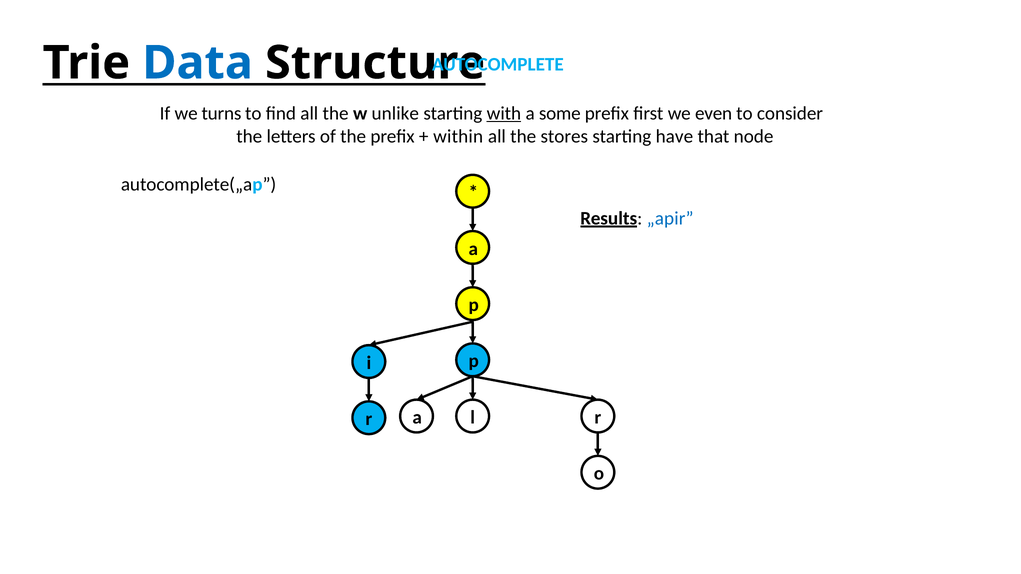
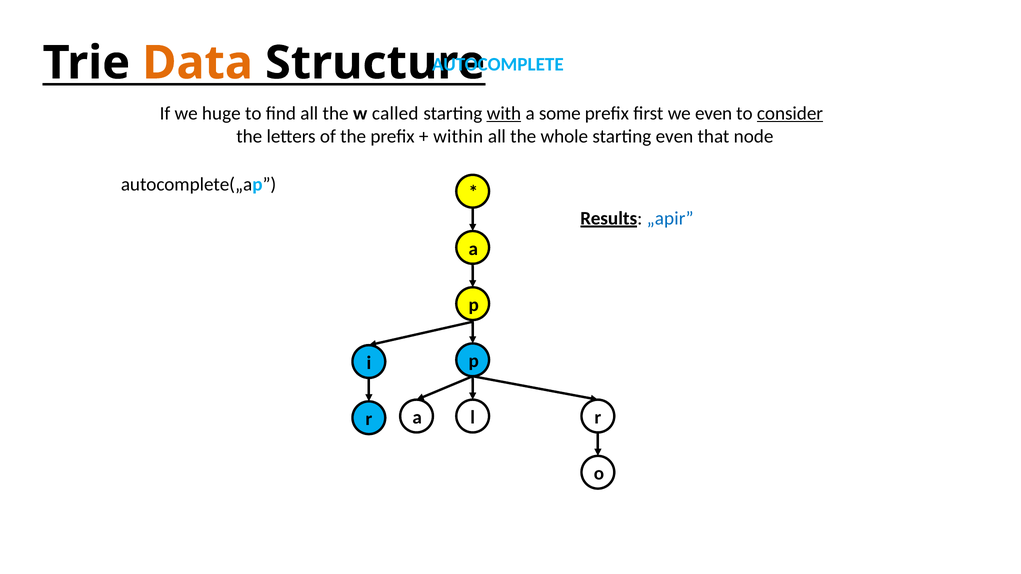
Data colour: blue -> orange (198, 63)
turns: turns -> huge (221, 113)
unlike: unlike -> called (395, 113)
consider underline: none -> present (790, 113)
stores: stores -> whole (564, 136)
starting have: have -> even (674, 136)
